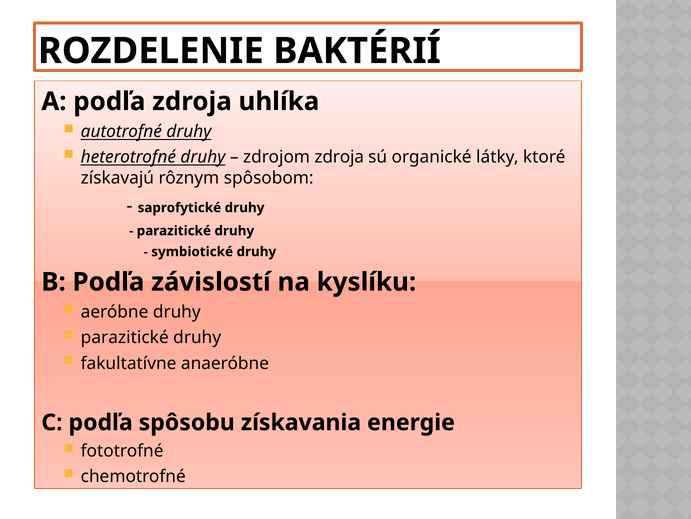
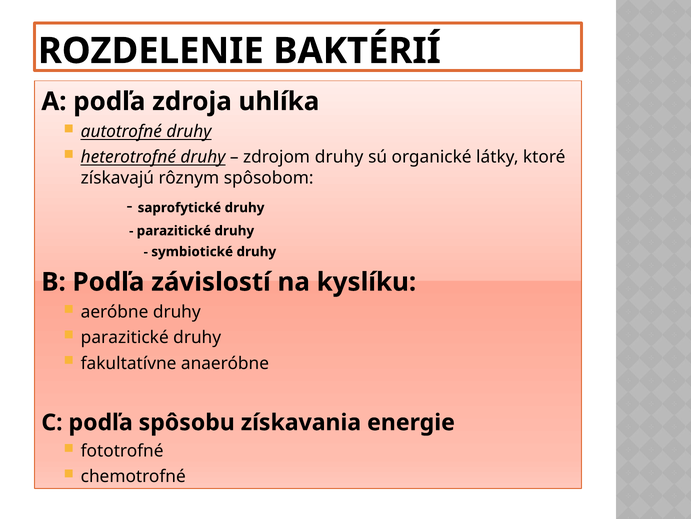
zdrojom zdroja: zdroja -> druhy (339, 157)
